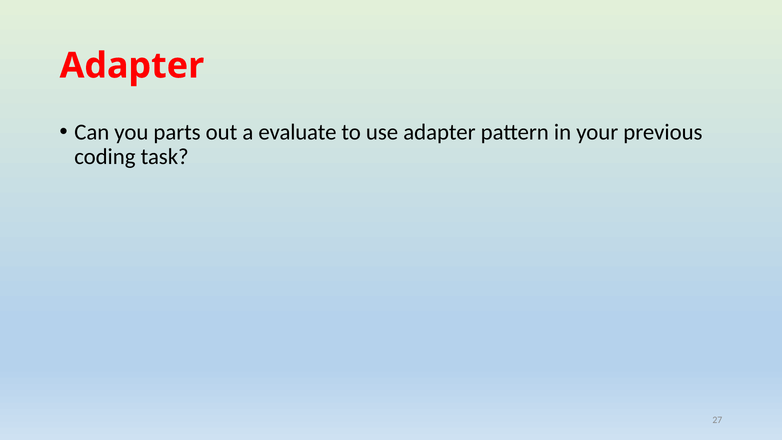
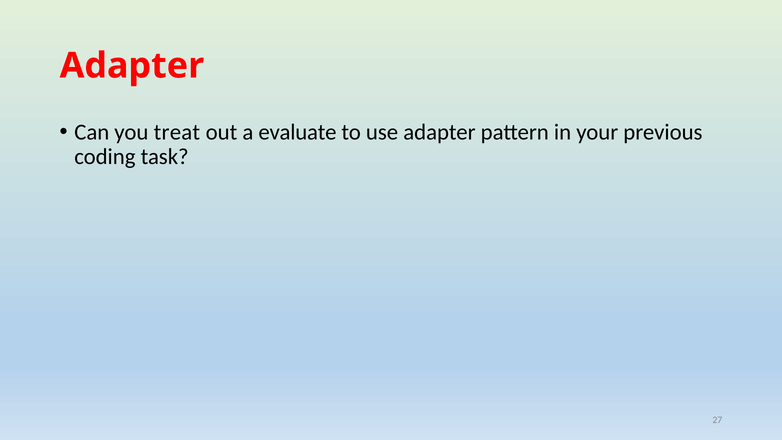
parts: parts -> treat (177, 132)
